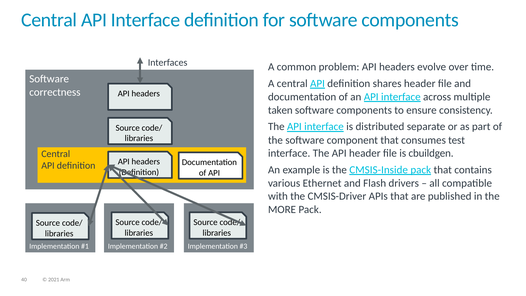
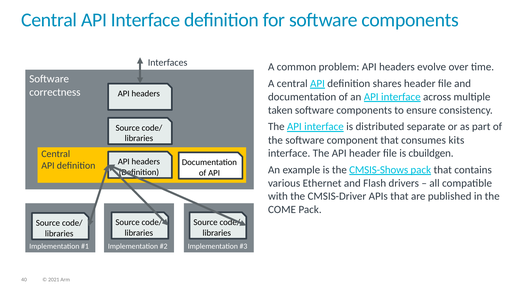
test: test -> kits (456, 140)
CMSIS-Inside: CMSIS-Inside -> CMSIS-Shows (379, 170)
MORE: MORE -> COME (282, 209)
